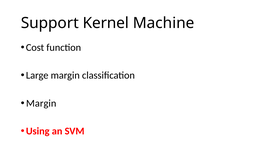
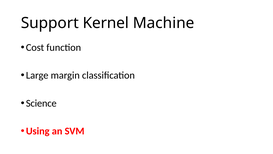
Margin: Margin -> Science (41, 103)
